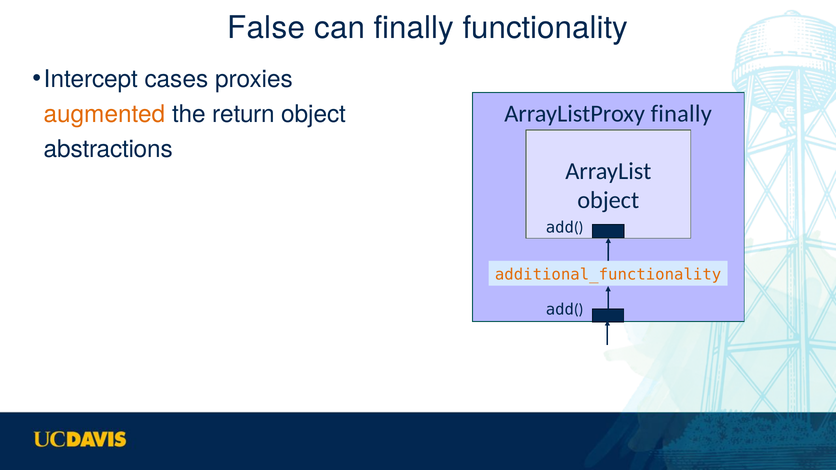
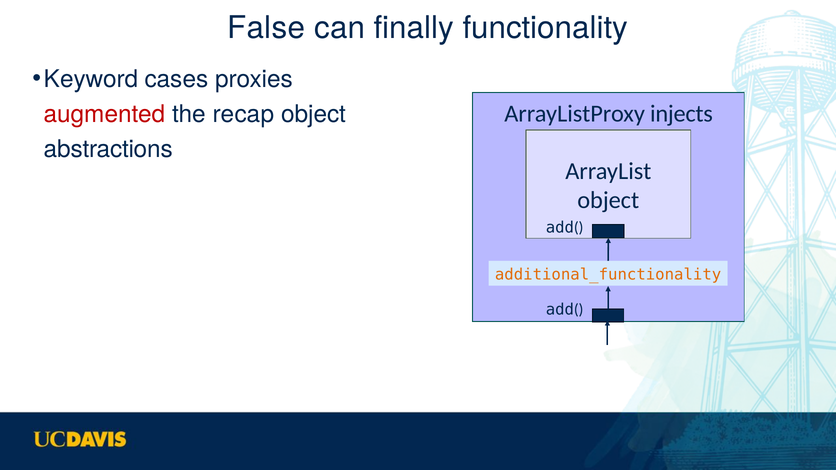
Intercept: Intercept -> Keyword (91, 79)
ArrayListProxy finally: finally -> injects (681, 114)
augmented colour: orange -> red (105, 114)
return: return -> recap (243, 114)
